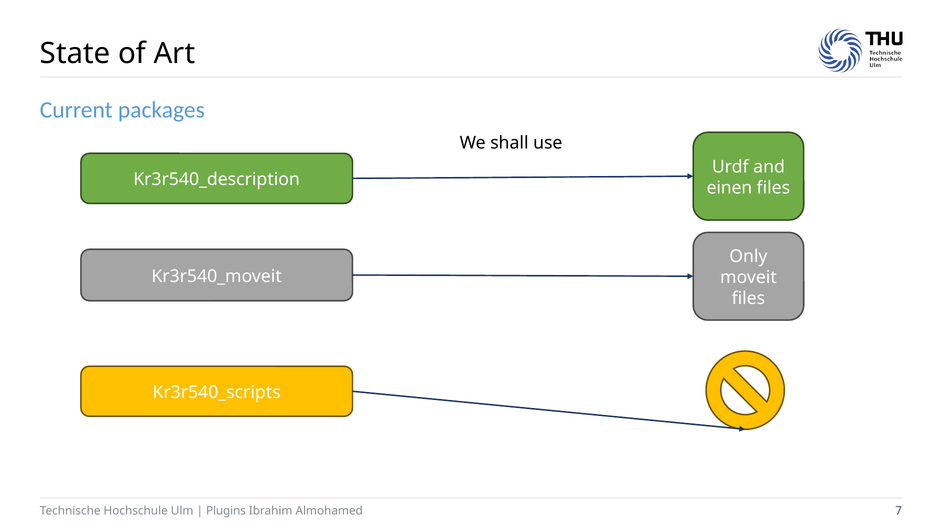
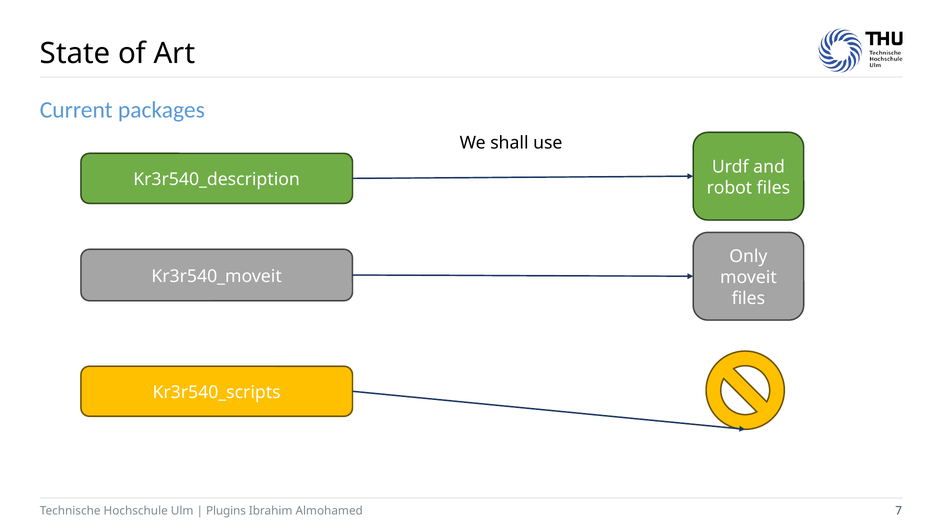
einen: einen -> robot (729, 188)
